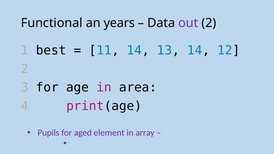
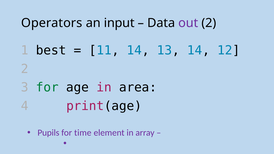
Functional: Functional -> Operators (52, 23)
years: years -> input (119, 23)
for colour: black -> green (47, 88)
aged: aged -> time (83, 133)
